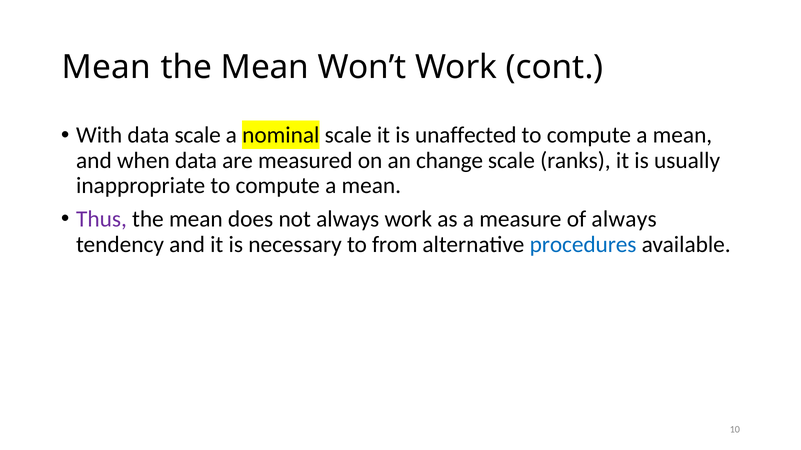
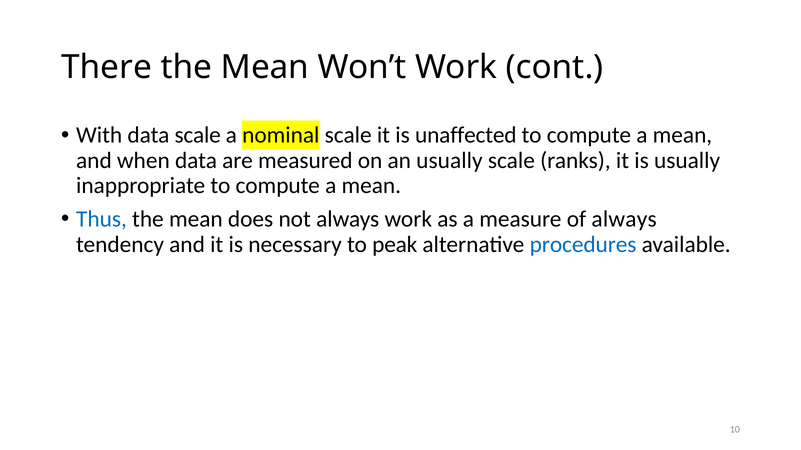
Mean: Mean -> There (107, 67)
an change: change -> usually (449, 161)
Thus colour: purple -> blue (101, 219)
from: from -> peak (395, 245)
